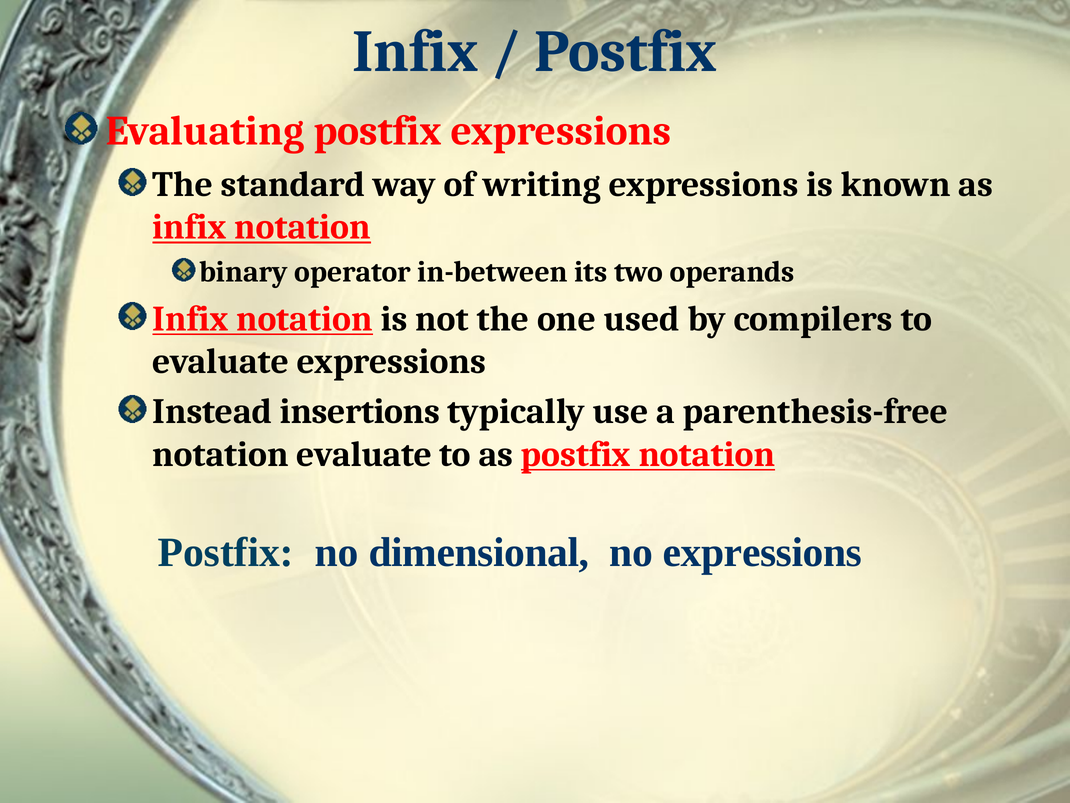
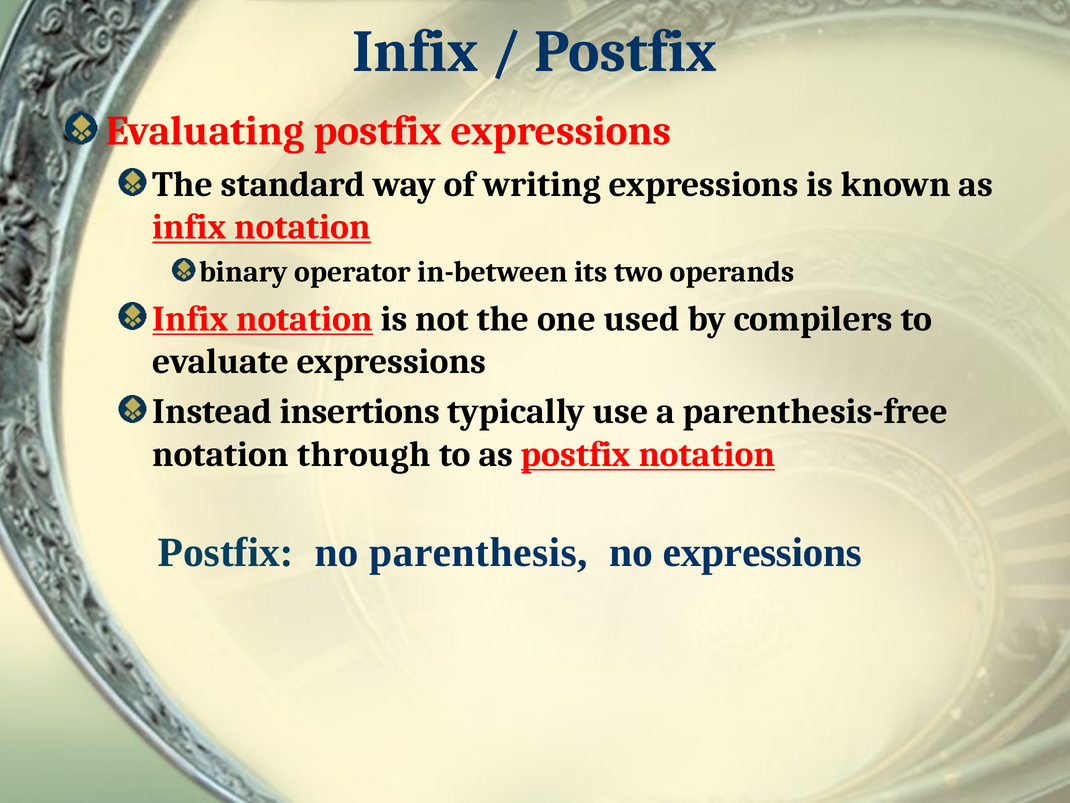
notation evaluate: evaluate -> through (364, 454)
dimensional: dimensional -> parenthesis (478, 552)
